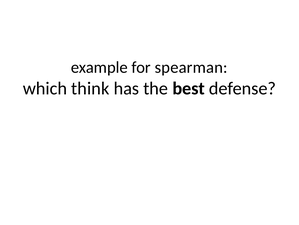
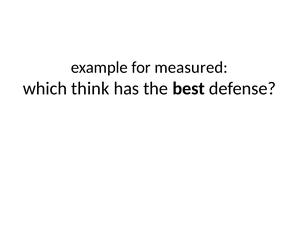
spearman: spearman -> measured (191, 67)
